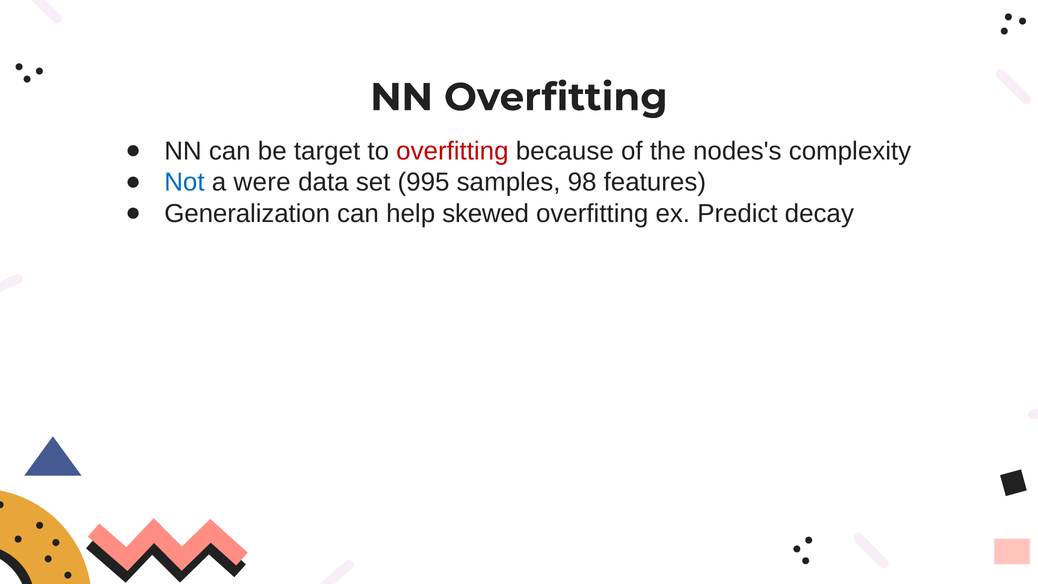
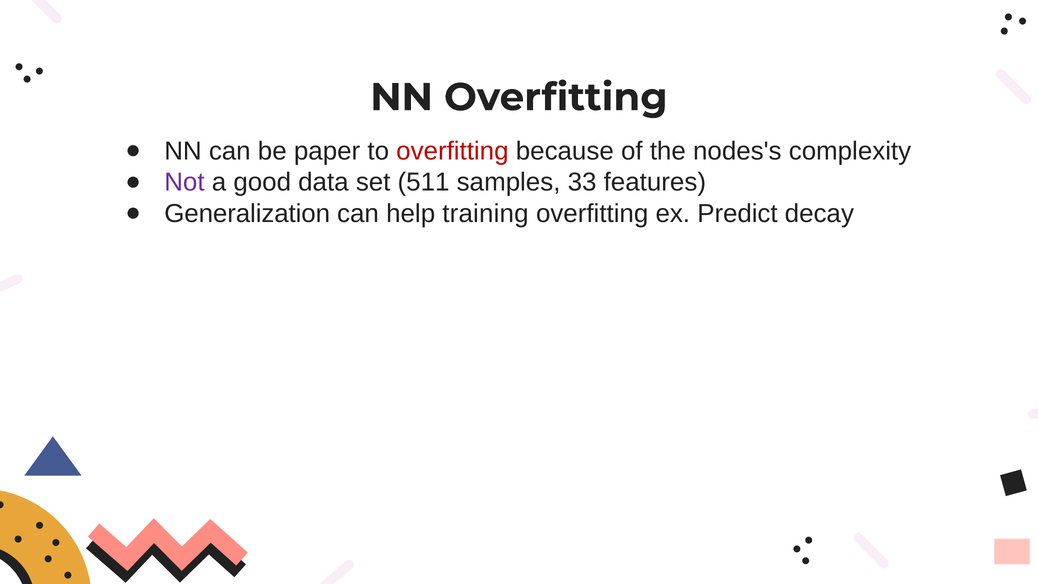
target: target -> paper (327, 151)
Not colour: blue -> purple (184, 182)
were: were -> good (262, 182)
995: 995 -> 511 (424, 182)
98: 98 -> 33 (582, 182)
skewed: skewed -> training (485, 213)
